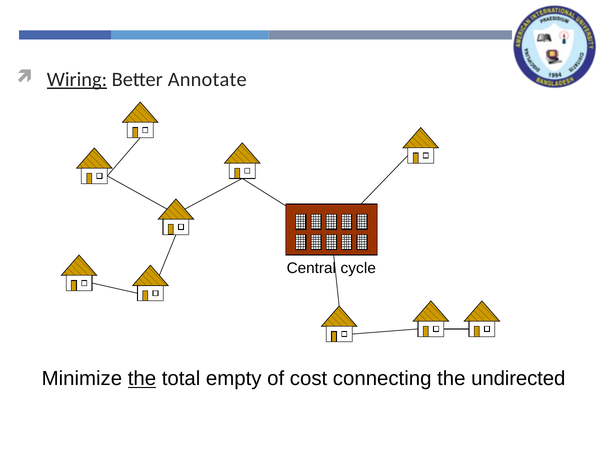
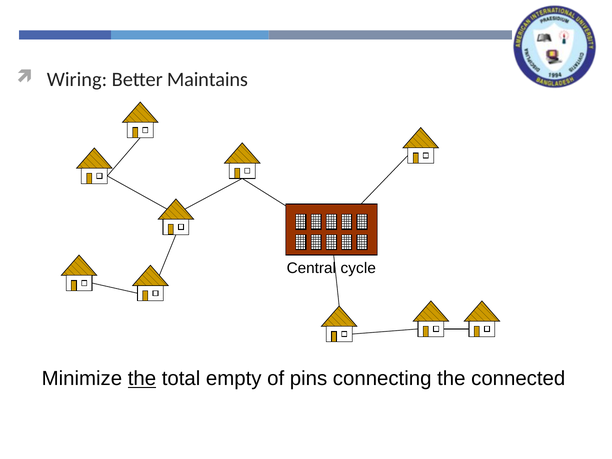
Wiring underline: present -> none (77, 80)
Annotate: Annotate -> Maintains (207, 80)
cost: cost -> pins (309, 379)
undirected: undirected -> connected (518, 379)
